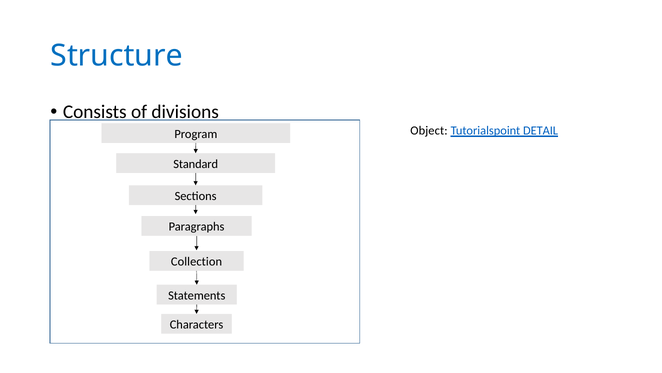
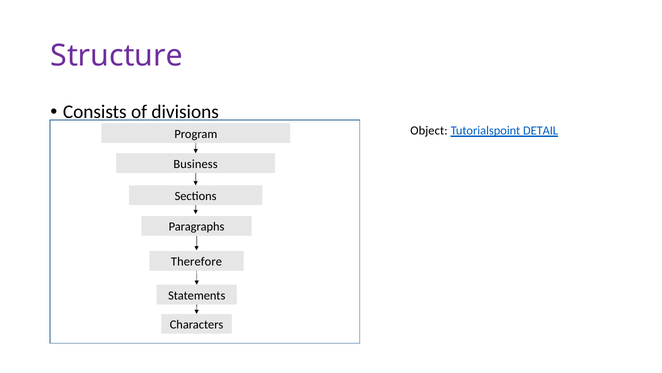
Structure colour: blue -> purple (117, 56)
Standard: Standard -> Business (196, 164)
Collection: Collection -> Therefore (196, 261)
